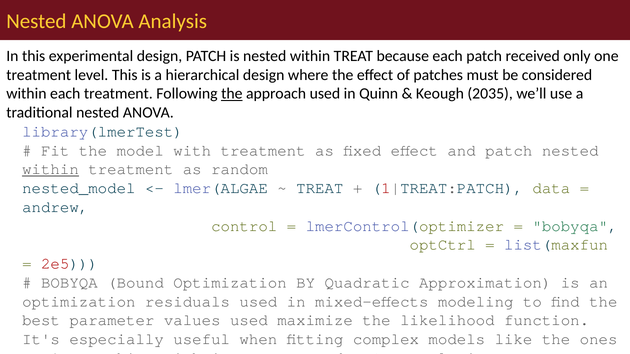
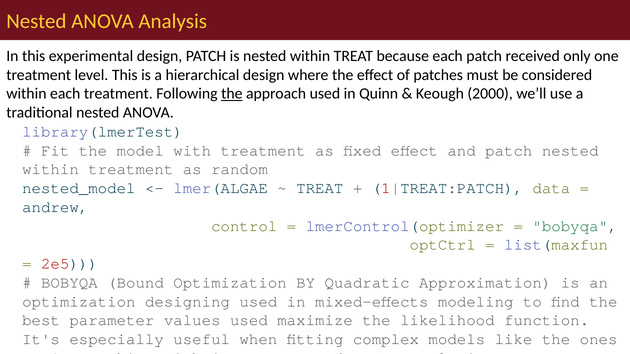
2035: 2035 -> 2000 (490, 94)
within underline: present -> none (50, 169)
optimization residuals: residuals -> designing (188, 302)
